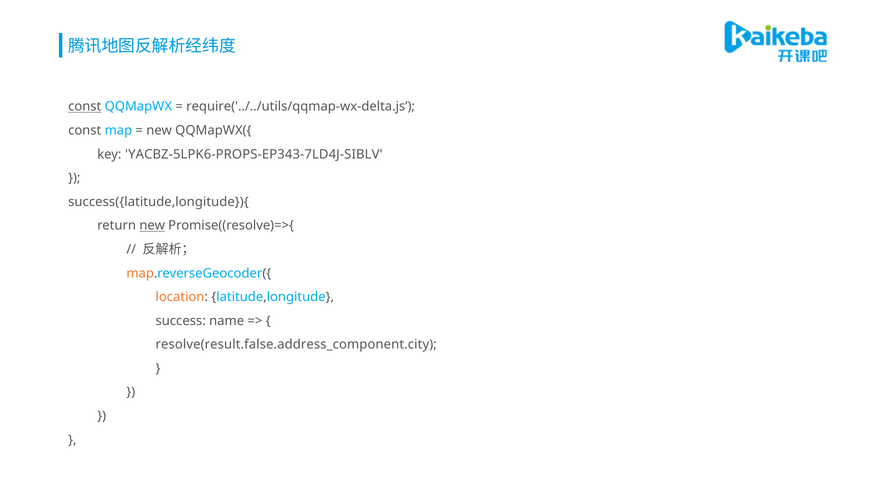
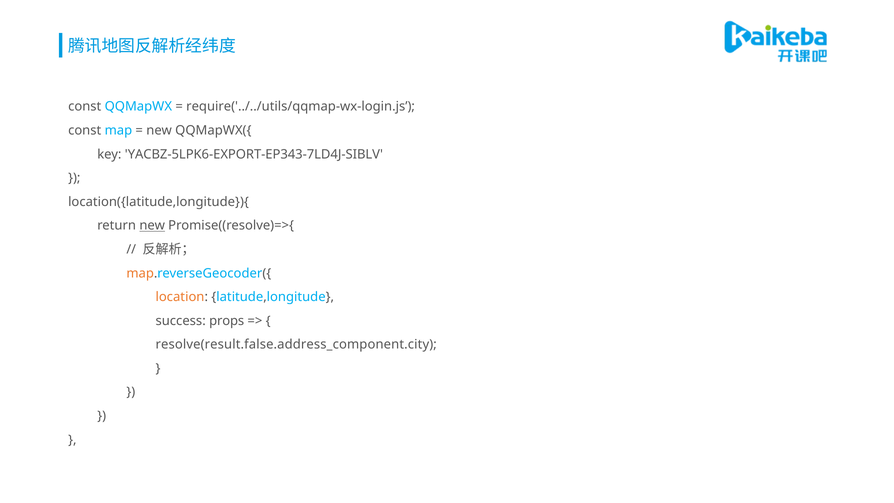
const underline: present -> none (85, 107)
require('../../utils/qqmap-wx-delta.js: require('../../utils/qqmap-wx-delta.js -> require('../../utils/qqmap-wx-login.js (301, 107)
YACBZ-5LPK6-PROPS-EP343-7LD4J-SIBLV: YACBZ-5LPK6-PROPS-EP343-7LD4J-SIBLV -> YACBZ-5LPK6-EXPORT-EP343-7LD4J-SIBLV (254, 154)
success({latitude,longitude}){: success({latitude,longitude}){ -> location({latitude,longitude}){ (159, 202)
name: name -> props (227, 321)
